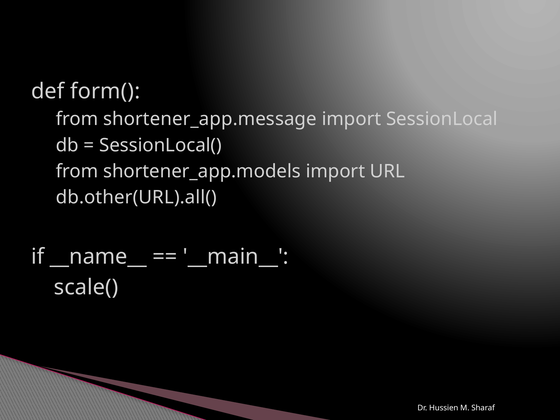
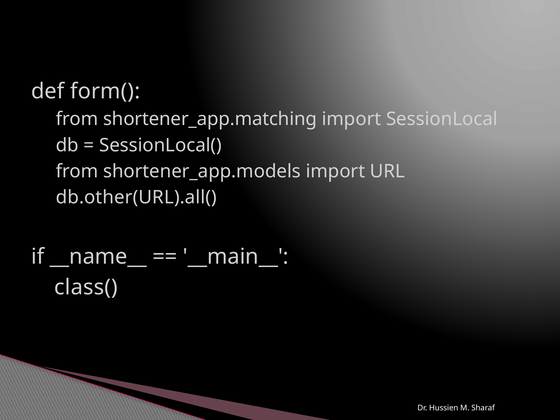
shortener_app.message: shortener_app.message -> shortener_app.matching (210, 119)
scale(: scale( -> class( (86, 287)
